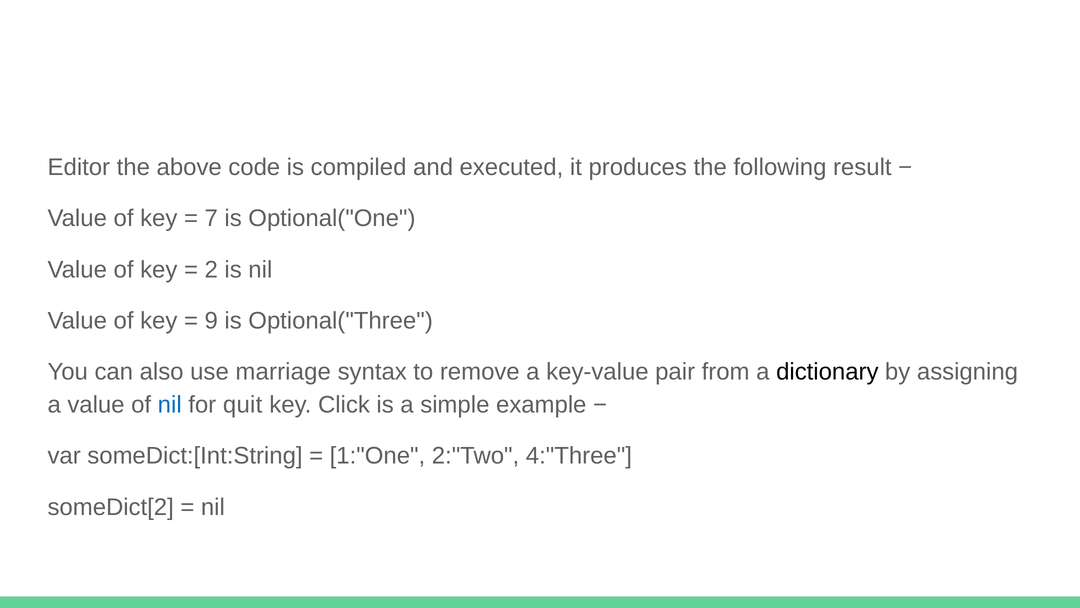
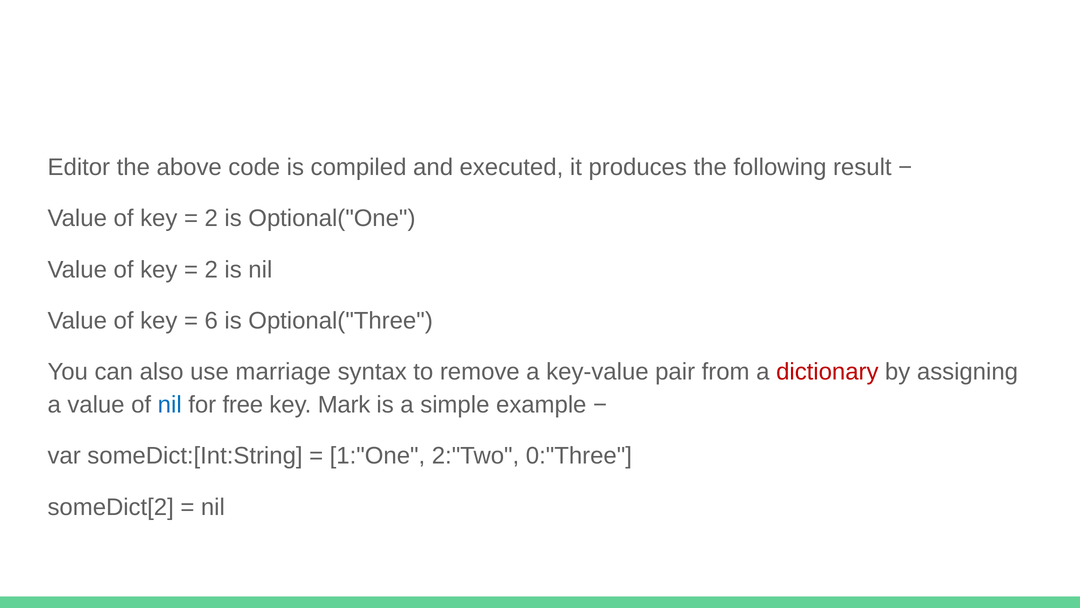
7: 7 -> 2 (211, 218)
9: 9 -> 6 (211, 320)
dictionary colour: black -> red (827, 372)
quit: quit -> free (243, 405)
Click: Click -> Mark (344, 405)
4:"Three: 4:"Three -> 0:"Three (579, 456)
